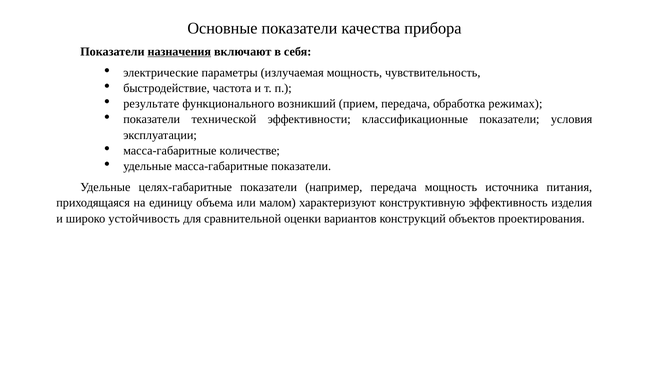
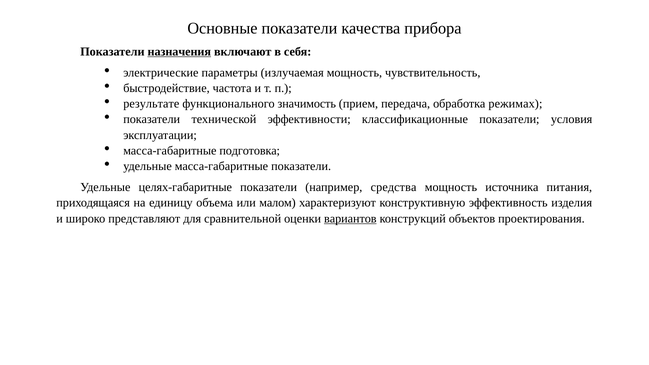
возникший: возникший -> значимость (307, 104)
количестве: количестве -> подготовка (250, 151)
например передача: передача -> средства (394, 187)
устойчивость: устойчивость -> представляют (144, 219)
вариантов underline: none -> present (350, 219)
